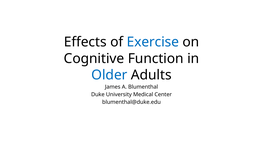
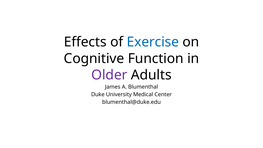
Older colour: blue -> purple (109, 75)
